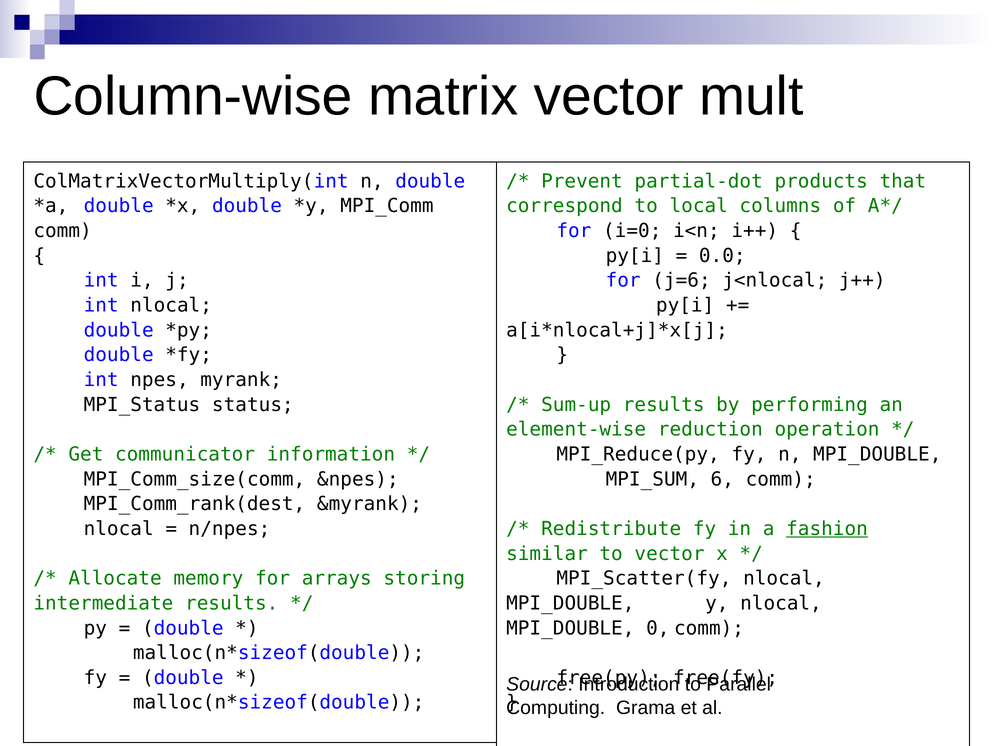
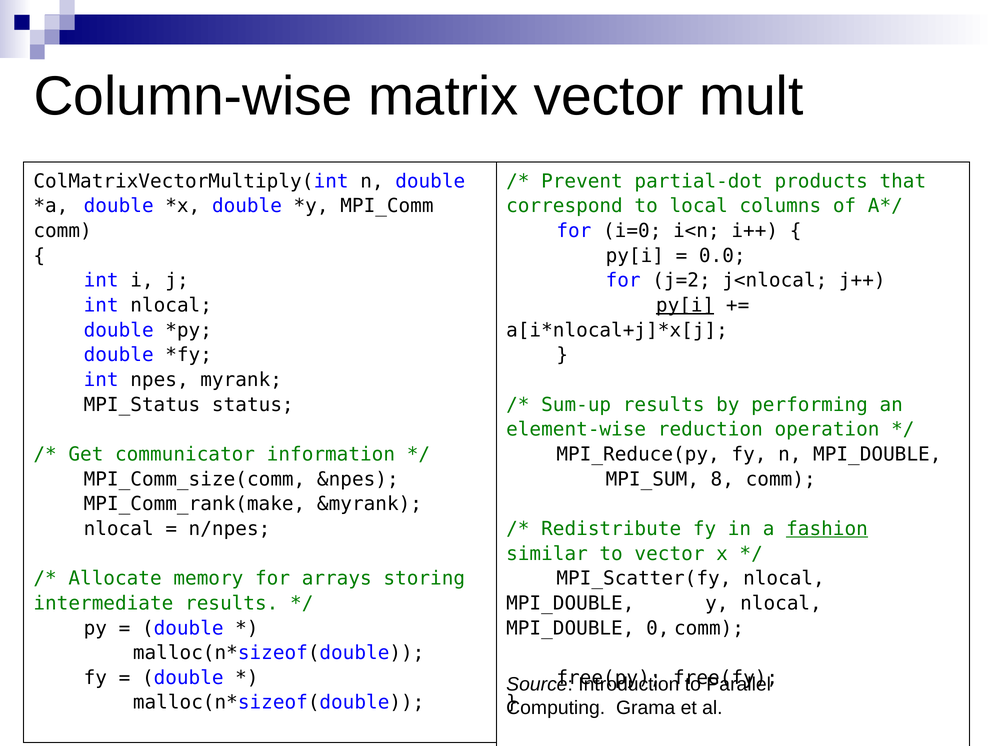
j=6: j=6 -> j=2 (681, 281)
py[i underline: none -> present (685, 305)
6: 6 -> 8 (722, 479)
MPI_Comm_rank(dest: MPI_Comm_rank(dest -> MPI_Comm_rank(make (194, 504)
